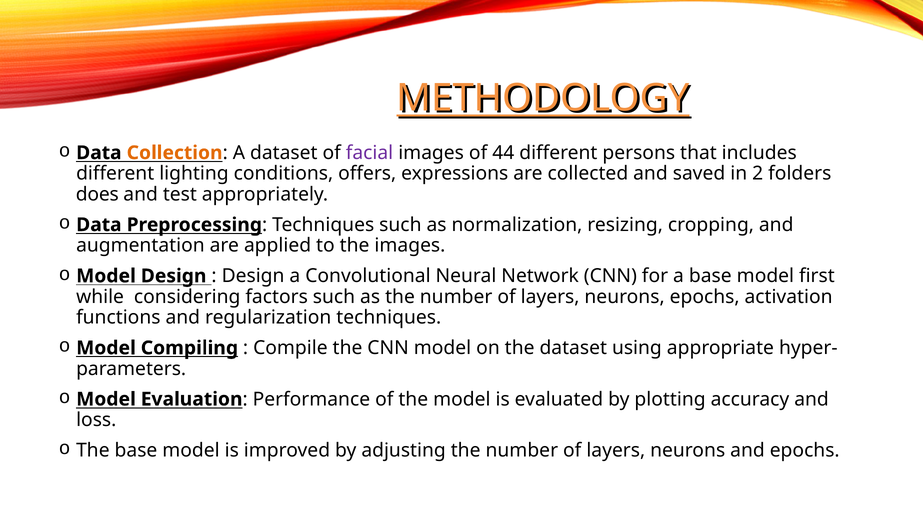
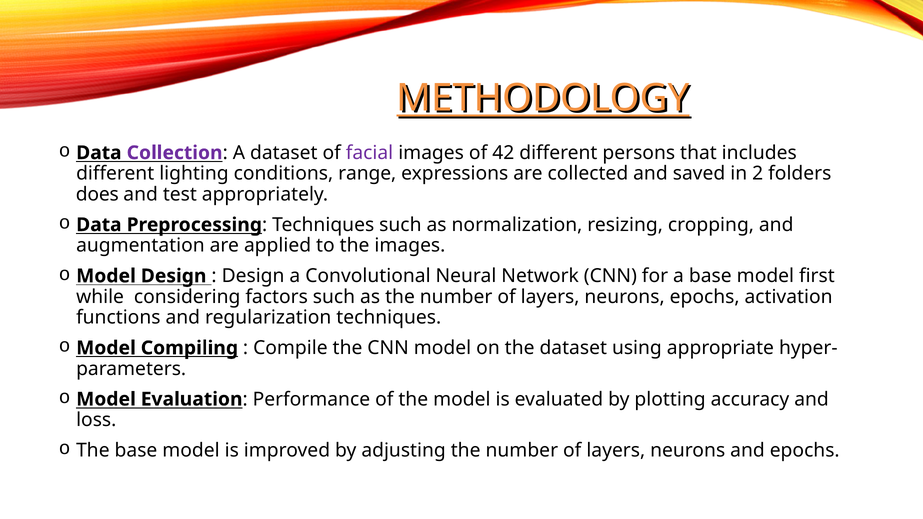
Collection colour: orange -> purple (175, 153)
44: 44 -> 42 (503, 153)
offers: offers -> range (367, 174)
